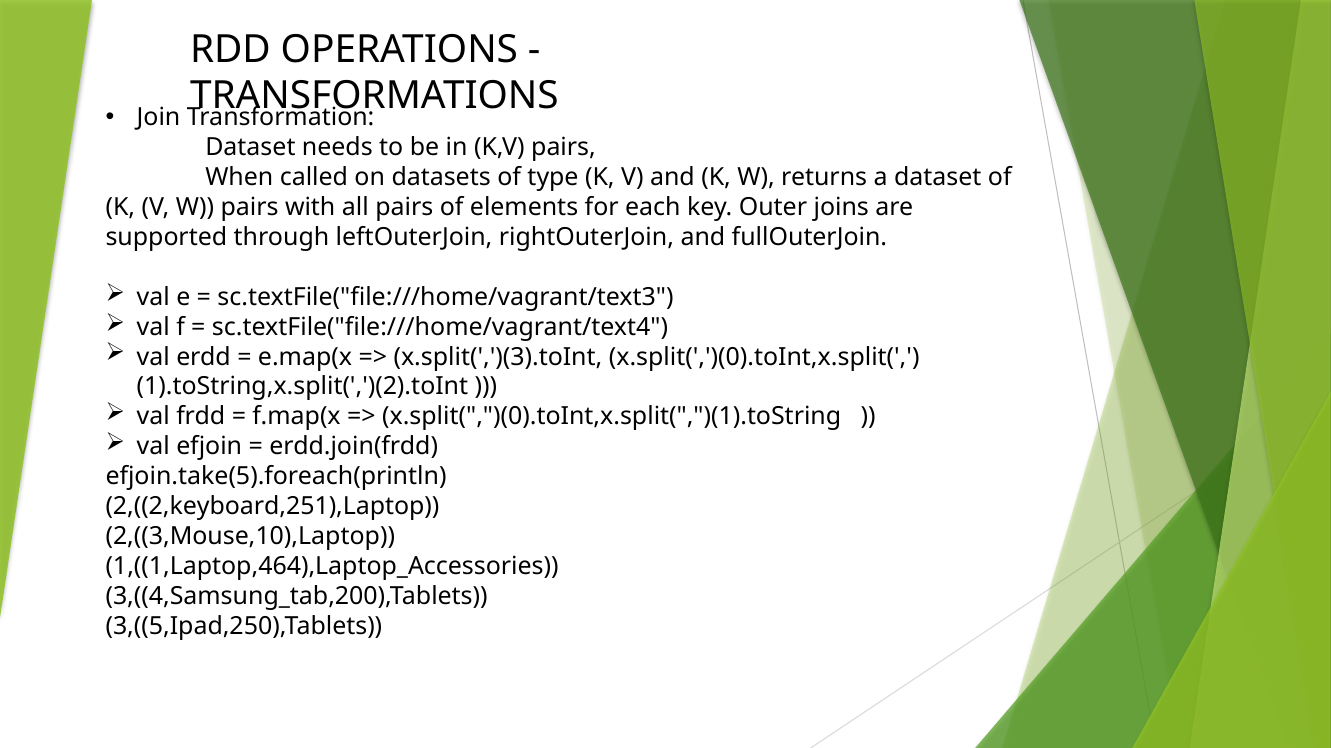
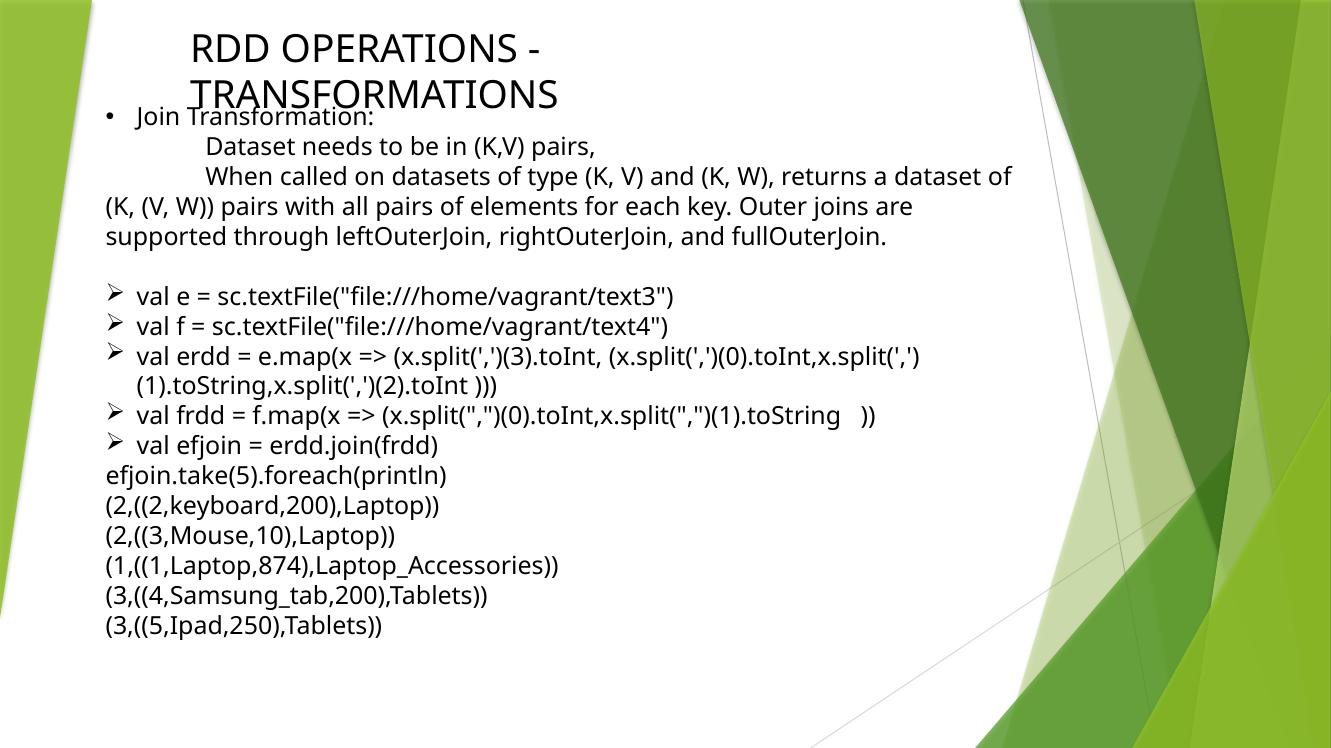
2,((2,keyboard,251),Laptop: 2,((2,keyboard,251),Laptop -> 2,((2,keyboard,200),Laptop (272, 507)
1,((1,Laptop,464),Laptop_Accessories: 1,((1,Laptop,464),Laptop_Accessories -> 1,((1,Laptop,874),Laptop_Accessories (332, 567)
